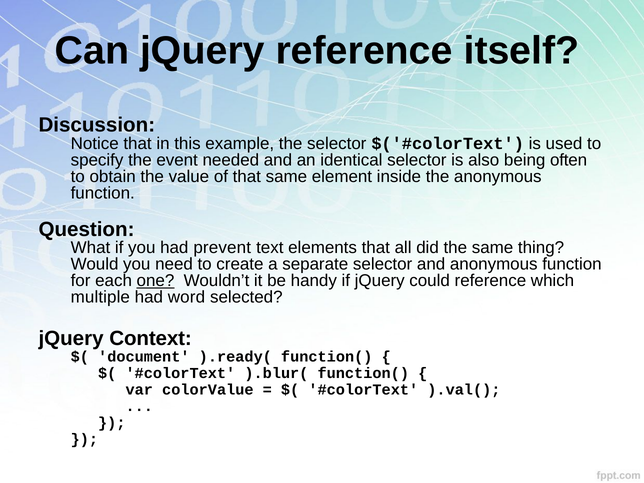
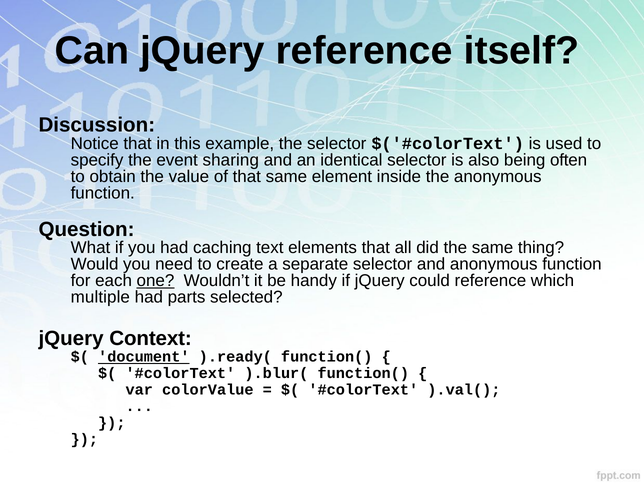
needed: needed -> sharing (231, 160)
prevent: prevent -> caching (222, 248)
word: word -> parts (187, 297)
document underline: none -> present (144, 357)
